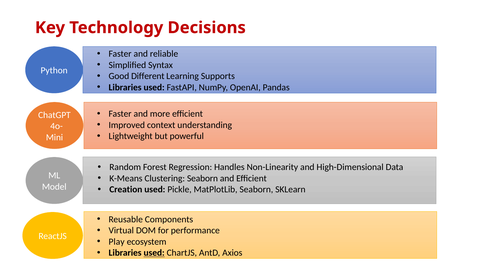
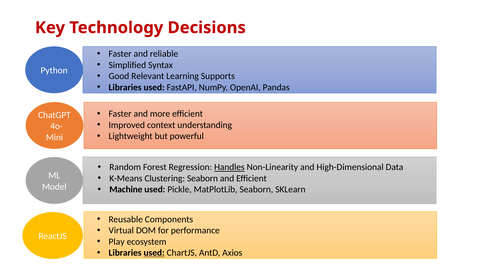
Different: Different -> Relevant (148, 76)
Handles underline: none -> present (229, 168)
Creation: Creation -> Machine (126, 190)
